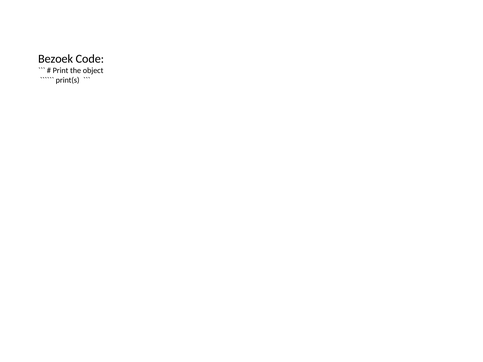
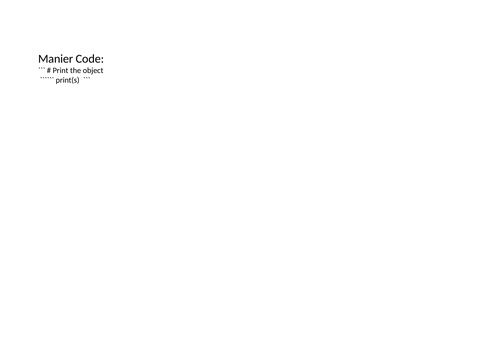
Bezoek: Bezoek -> Manier (56, 59)
